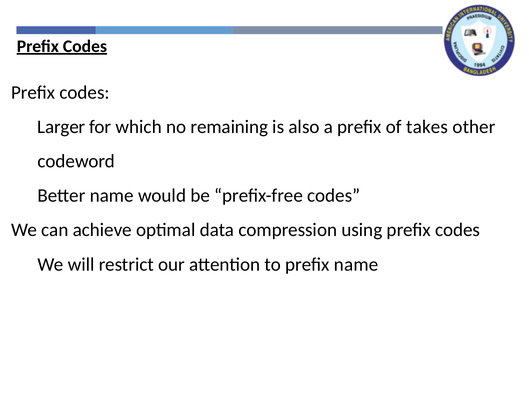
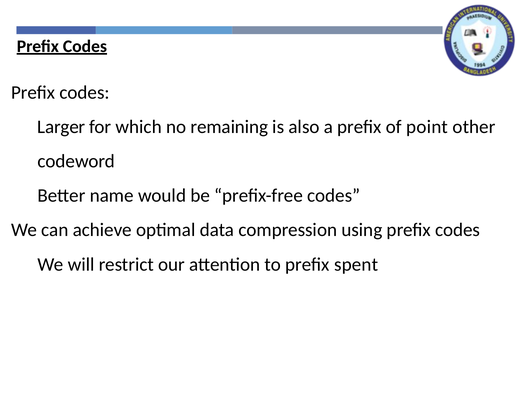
takes: takes -> point (427, 127)
prefix name: name -> spent (356, 264)
